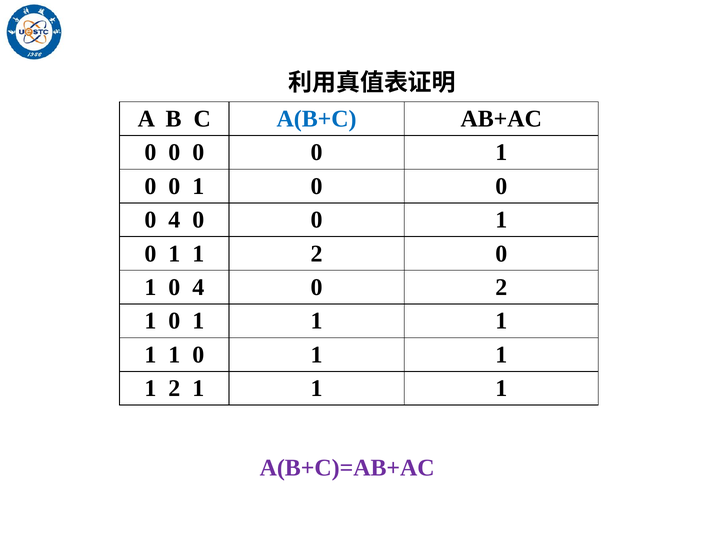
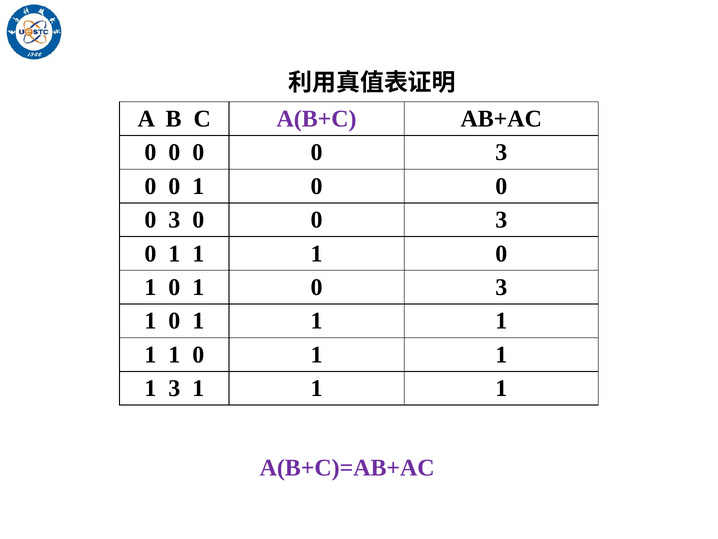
A(B+C colour: blue -> purple (317, 119)
1: 1 -> 3 (501, 152)
4: 4 -> 3 (174, 220)
1: 1 -> 3 (501, 220)
2: 2 -> 1 (317, 253)
4: 4 -> 1 (198, 287)
2: 2 -> 3 (501, 287)
2: 2 -> 3 (174, 388)
